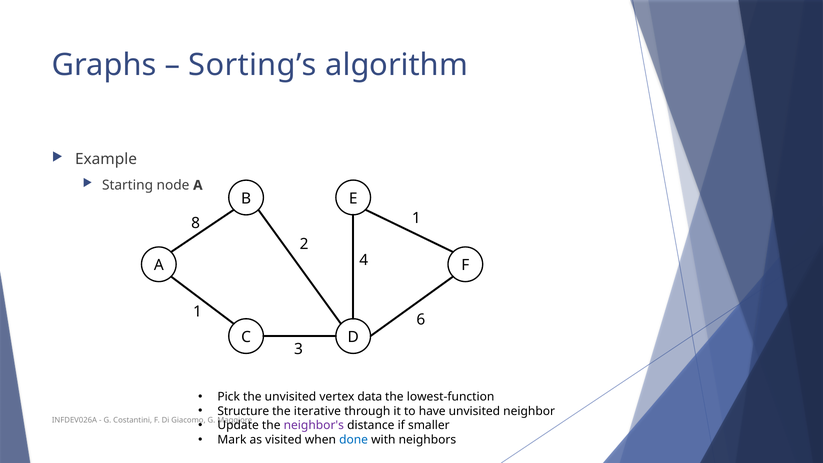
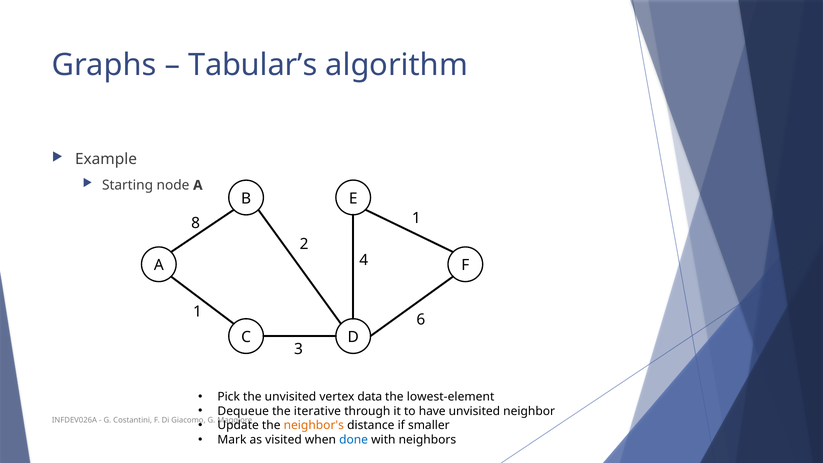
Sorting’s: Sorting’s -> Tabular’s (253, 65)
lowest-function: lowest-function -> lowest-element (451, 397)
Structure: Structure -> Dequeue (243, 411)
neighbor's colour: purple -> orange (314, 425)
